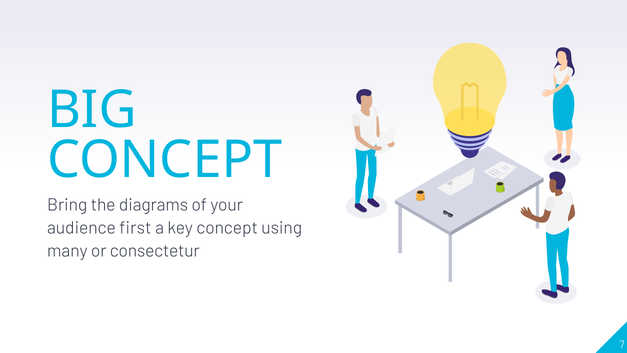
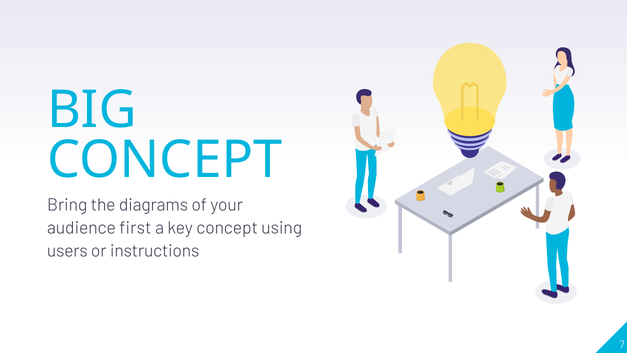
many: many -> users (67, 251)
consectetur: consectetur -> instructions (155, 251)
